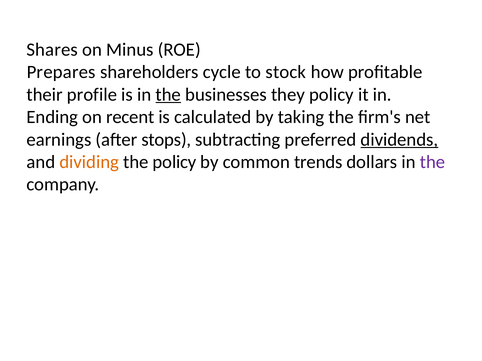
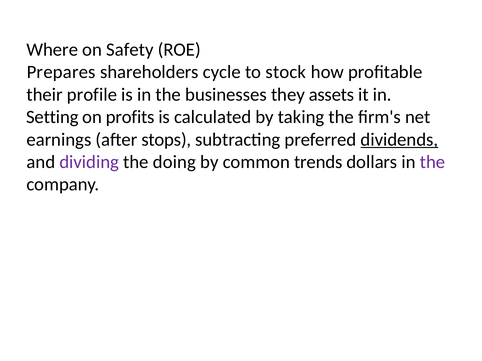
Shares: Shares -> Where (52, 50)
Minus: Minus -> Safety (130, 50)
the underline: present -> none (168, 95)
they policy: policy -> assets (332, 95)
Ending: Ending -> Setting (52, 117)
recent: recent -> profits (130, 117)
dividing colour: orange -> purple (89, 162)
the policy: policy -> doing (174, 162)
